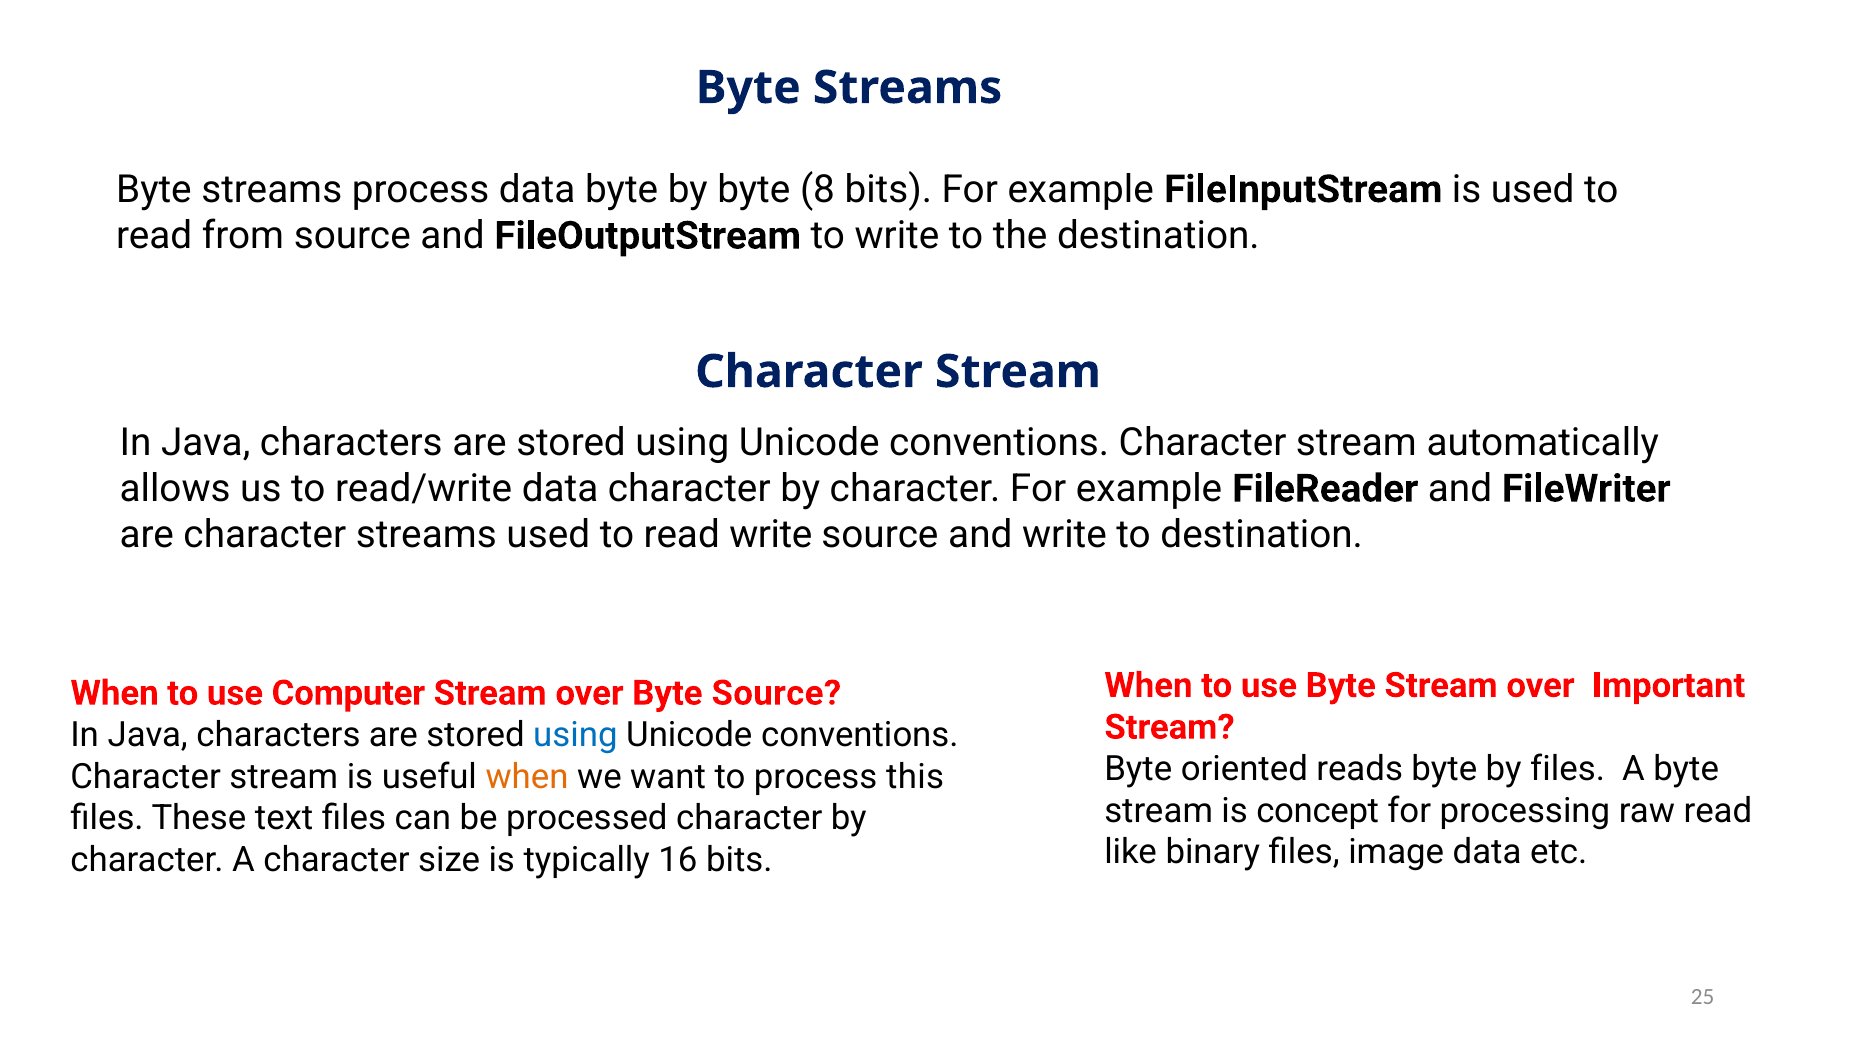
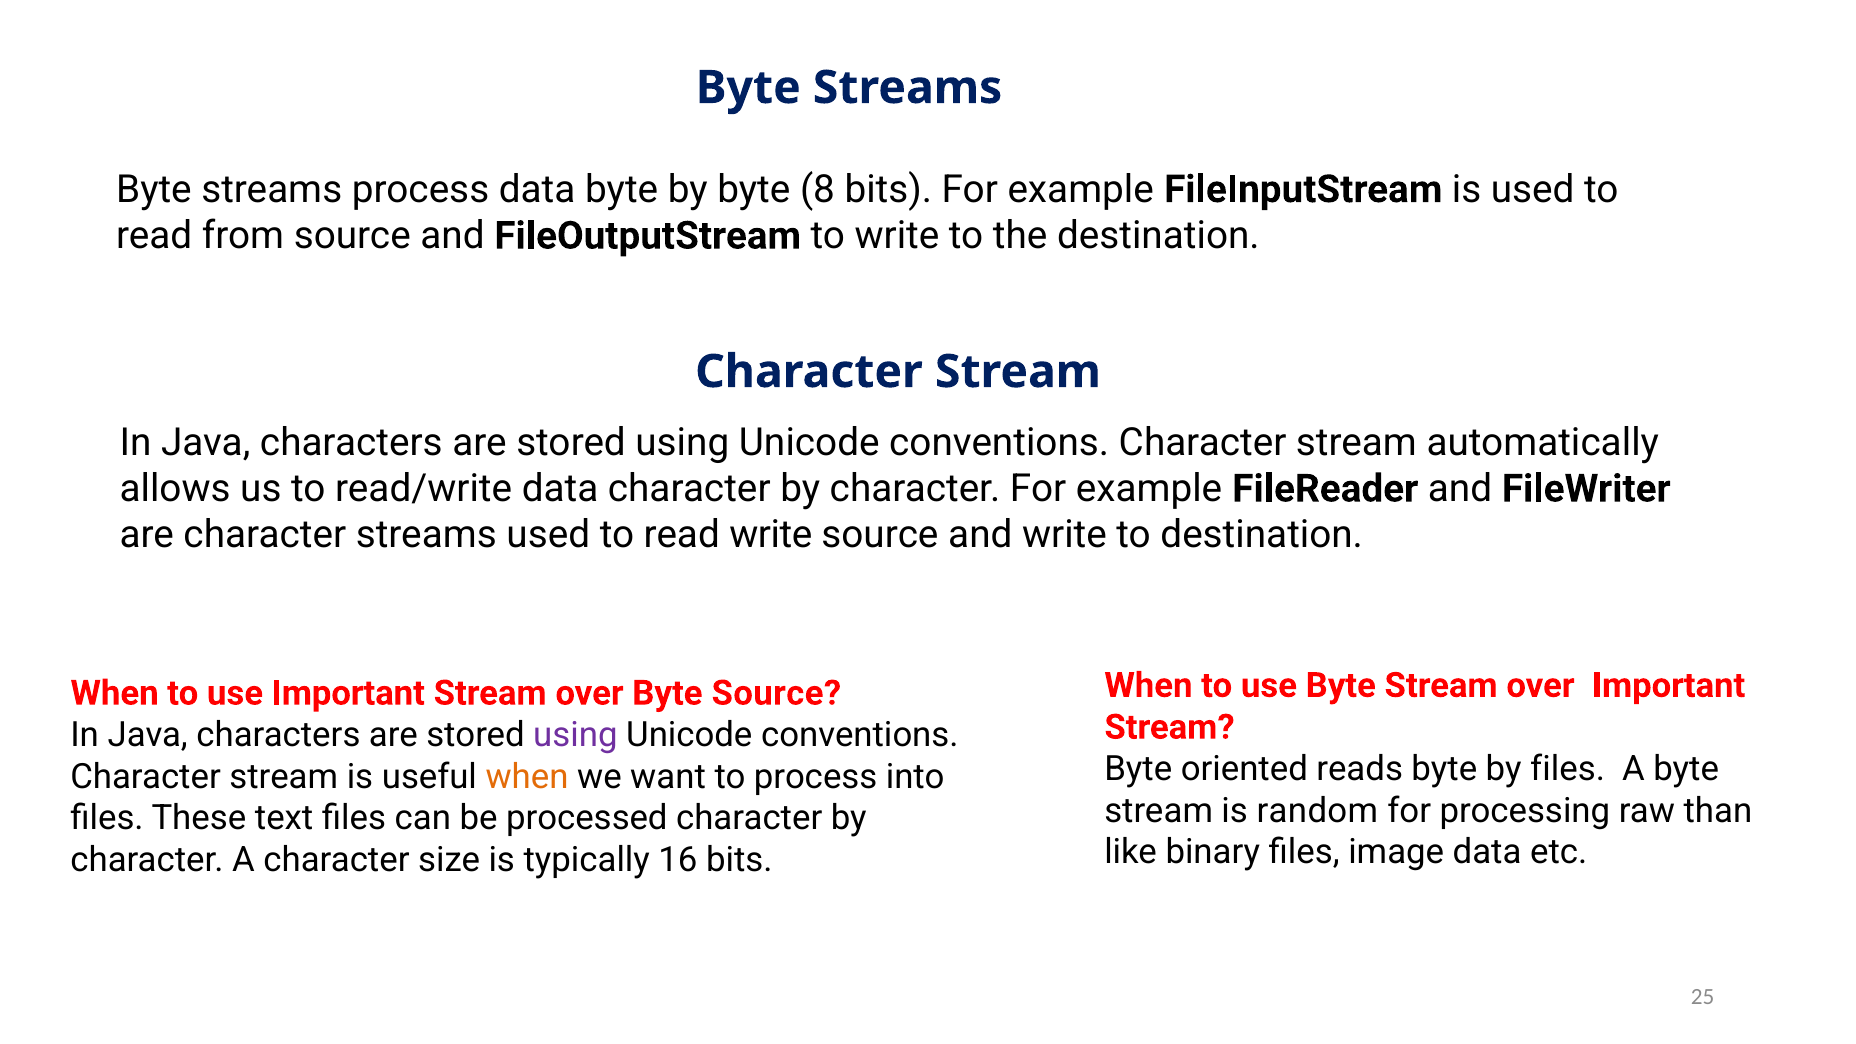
use Computer: Computer -> Important (348, 693)
using colour: blue -> purple (575, 735)
this: this -> into (915, 777)
concept: concept -> random (1317, 811)
raw read: read -> than (1718, 811)
